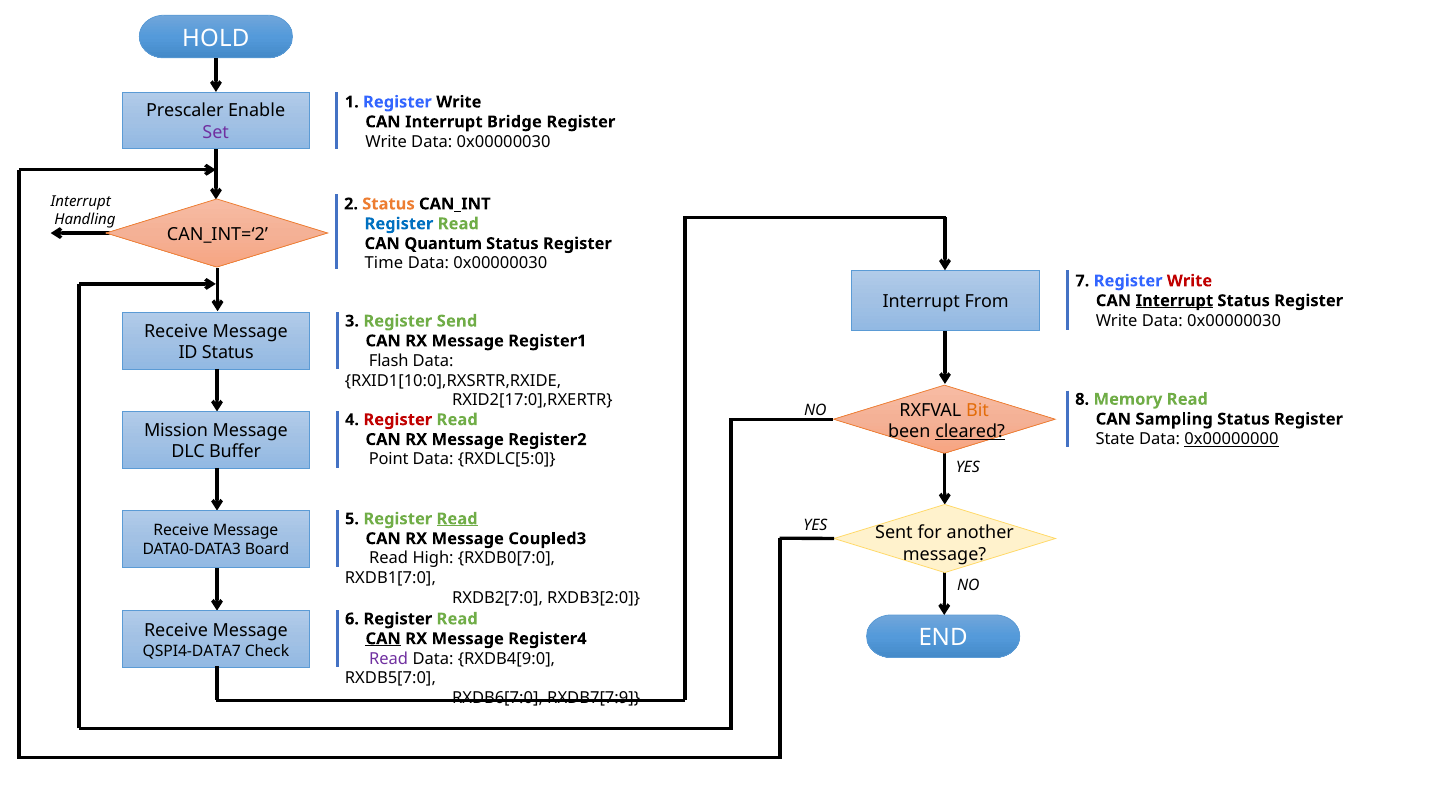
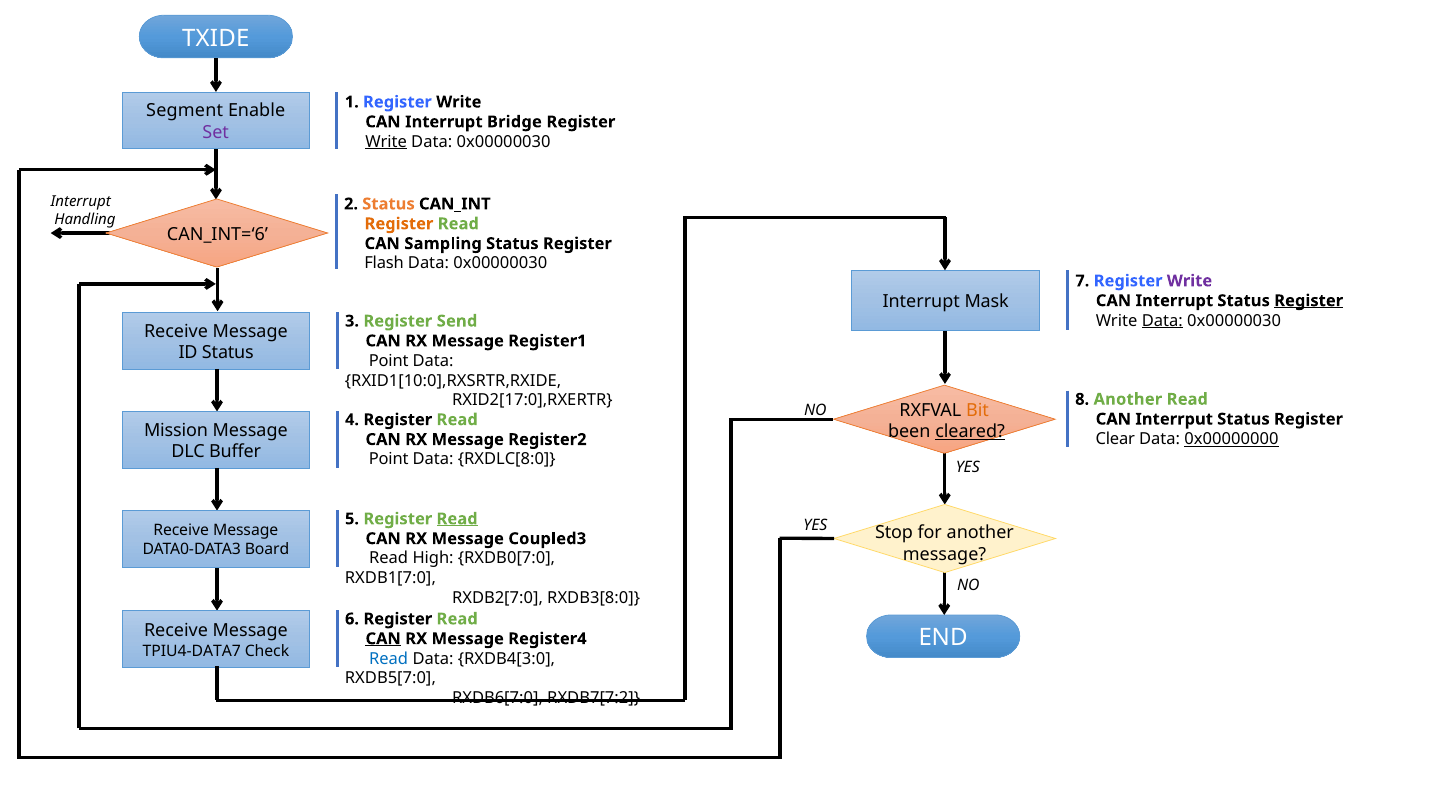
HOLD: HOLD -> TXIDE (216, 38)
Prescaler: Prescaler -> Segment (185, 111)
Write underline: none -> present (386, 142)
Register colour: blue -> orange (399, 224)
CAN_INT=‘2: CAN_INT=‘2 -> CAN_INT=‘6 (218, 234)
Quantum: Quantum -> Sampling (443, 244)
Time: Time -> Flash (384, 264)
Write colour: red -> purple (1190, 281)
From: From -> Mask (987, 302)
Interrupt underline: present -> none (1174, 301)
Register underline: none -> present (1309, 301)
Data underline: none -> present (1162, 321)
Flash: Flash -> Point (389, 361)
8 Memory: Memory -> Another (1128, 399)
Sampling: Sampling -> Interrput (1174, 419)
Register colour: red -> black (398, 420)
State: State -> Clear (1115, 439)
RXDLC[5:0: RXDLC[5:0 -> RXDLC[8:0 (507, 459)
Sent: Sent -> Stop (894, 533)
RXDB3[2:0: RXDB3[2:0 -> RXDB3[8:0 (594, 598)
QSPI4-DATA7: QSPI4-DATA7 -> TPIU4-DATA7 (192, 651)
Read colour: purple -> blue (389, 659)
RXDB4[9:0: RXDB4[9:0 -> RXDB4[3:0 (507, 659)
RXDB7[7:9: RXDB7[7:9 -> RXDB7[7:2 (594, 698)
